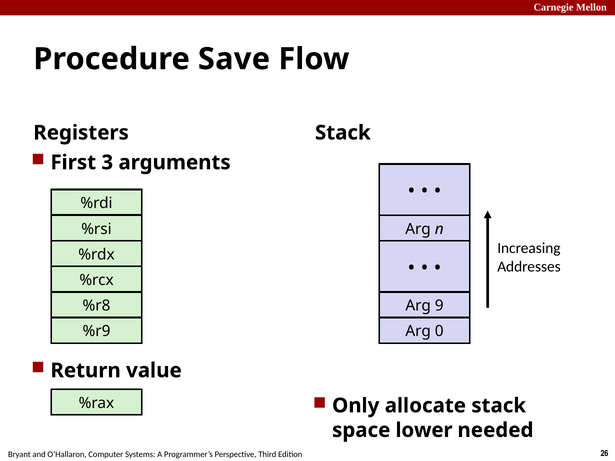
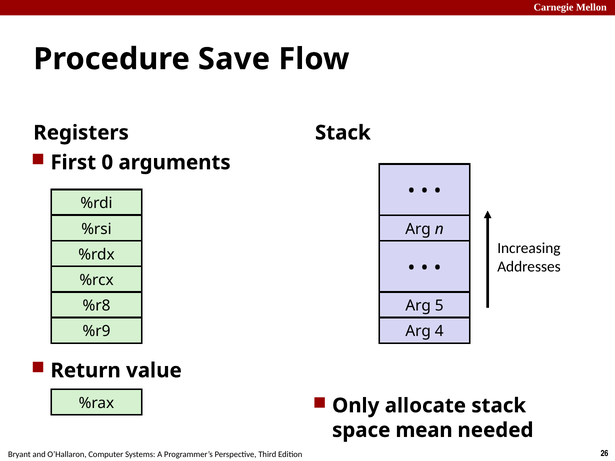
3: 3 -> 0 (107, 163)
9: 9 -> 5 (439, 306)
0: 0 -> 4 (439, 332)
lower: lower -> mean (424, 430)
